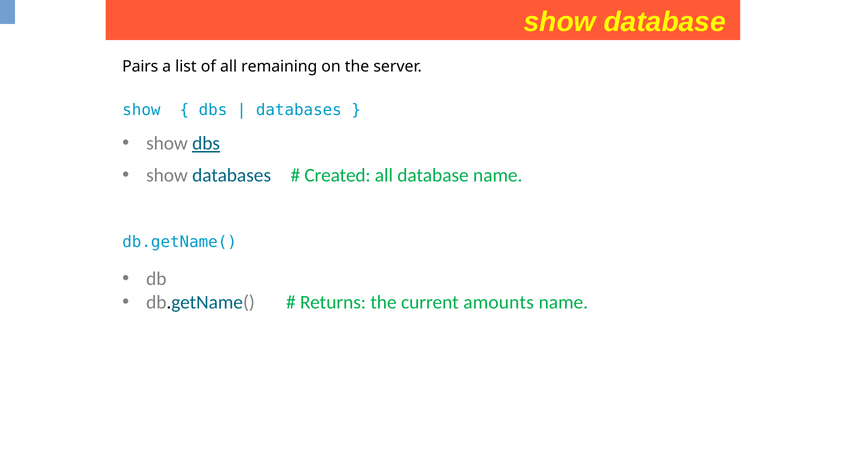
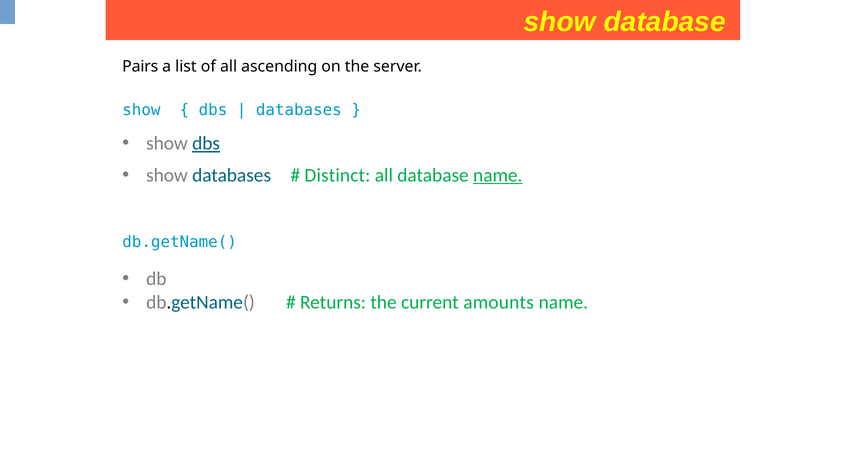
remaining: remaining -> ascending (279, 67)
Created: Created -> Distinct (337, 175)
name underline: none -> present (498, 175)
